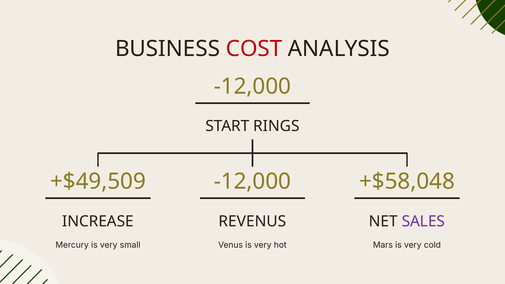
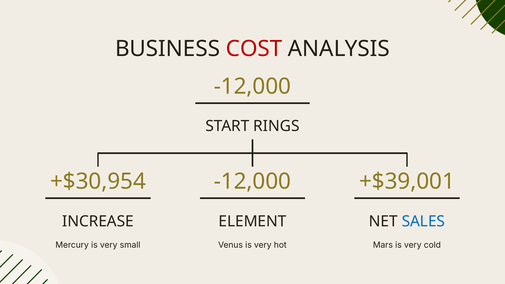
+$49,509: +$49,509 -> +$30,954 (98, 181)
+$58,048: +$58,048 -> +$39,001 (407, 181)
REVENUS: REVENUS -> ELEMENT (253, 221)
SALES colour: purple -> blue (423, 221)
